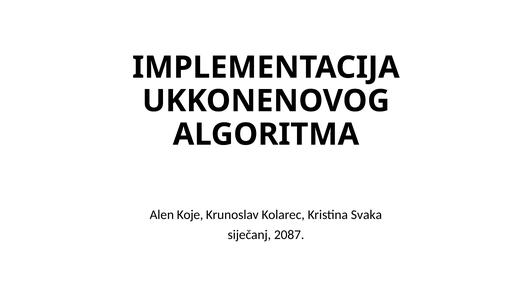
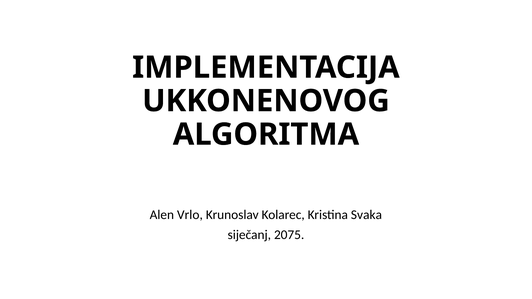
Koje: Koje -> Vrlo (190, 215)
2087: 2087 -> 2075 (289, 235)
